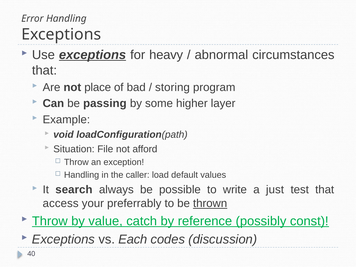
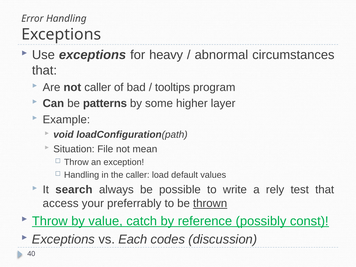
exceptions underline: present -> none (93, 55)
not place: place -> caller (98, 87)
storing: storing -> tooltips (173, 87)
passing: passing -> patterns (105, 103)
afford: afford -> mean (145, 149)
just: just -> rely (275, 190)
